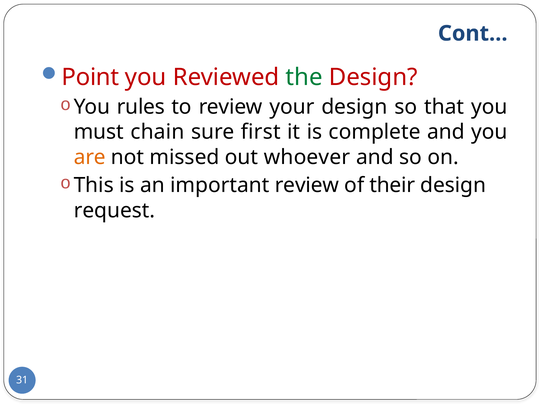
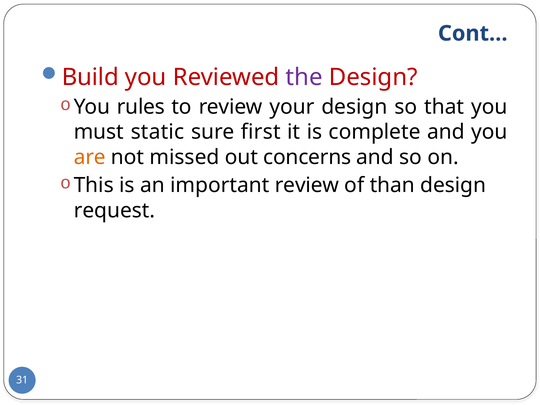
Point: Point -> Build (90, 77)
the colour: green -> purple (304, 77)
chain: chain -> static (157, 132)
whoever: whoever -> concerns (307, 157)
their: their -> than (392, 185)
